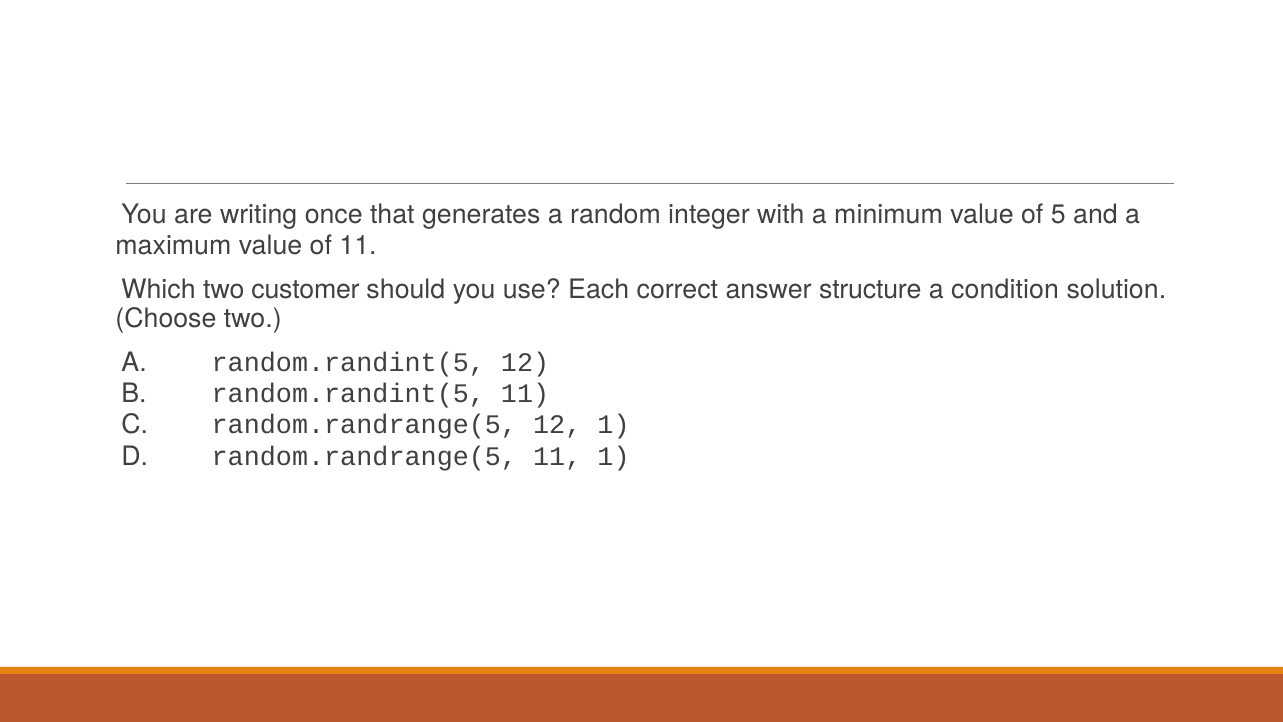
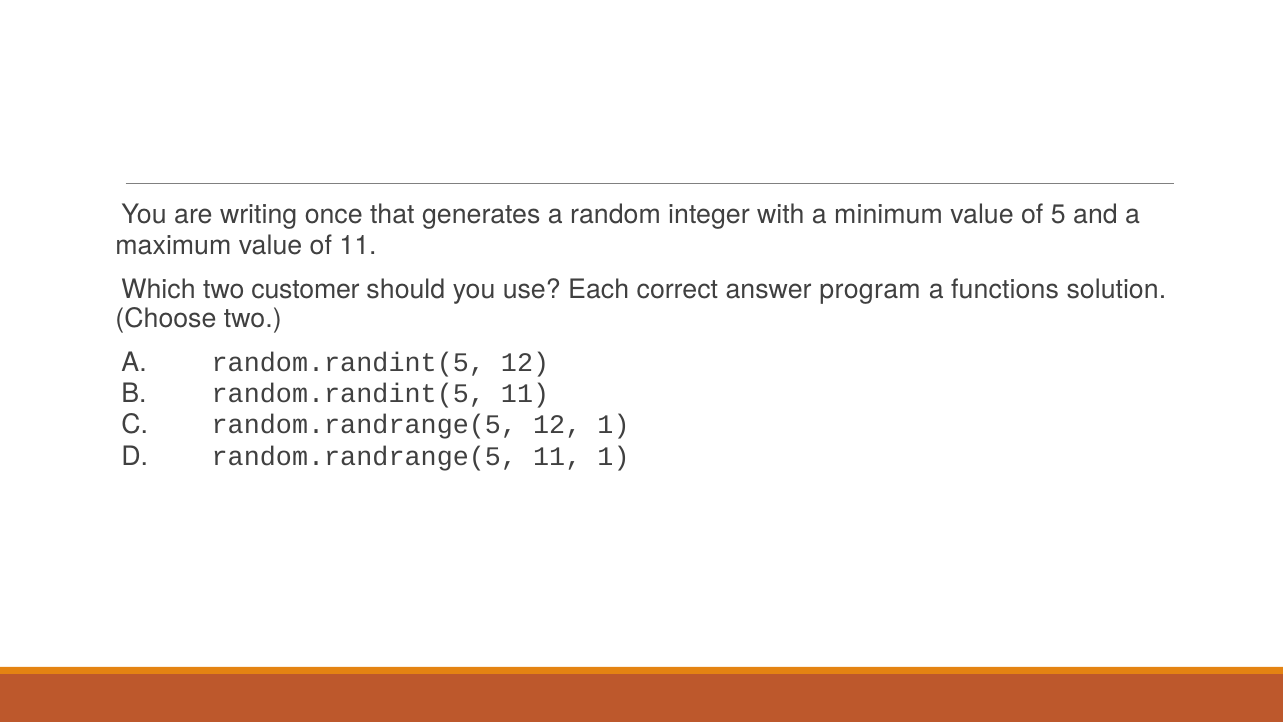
structure: structure -> program (870, 289)
condition: condition -> functions (1005, 289)
